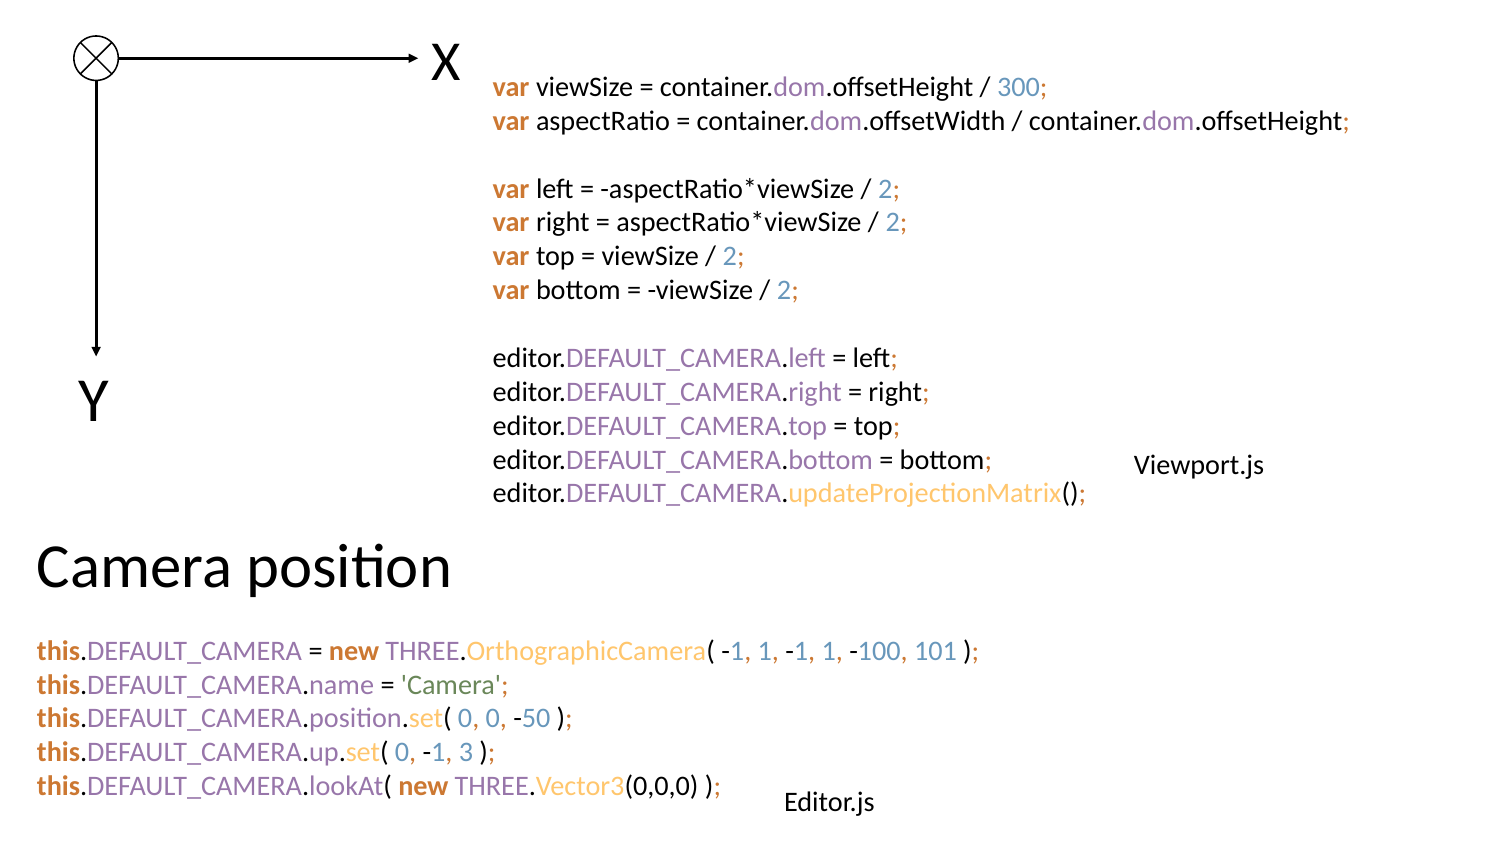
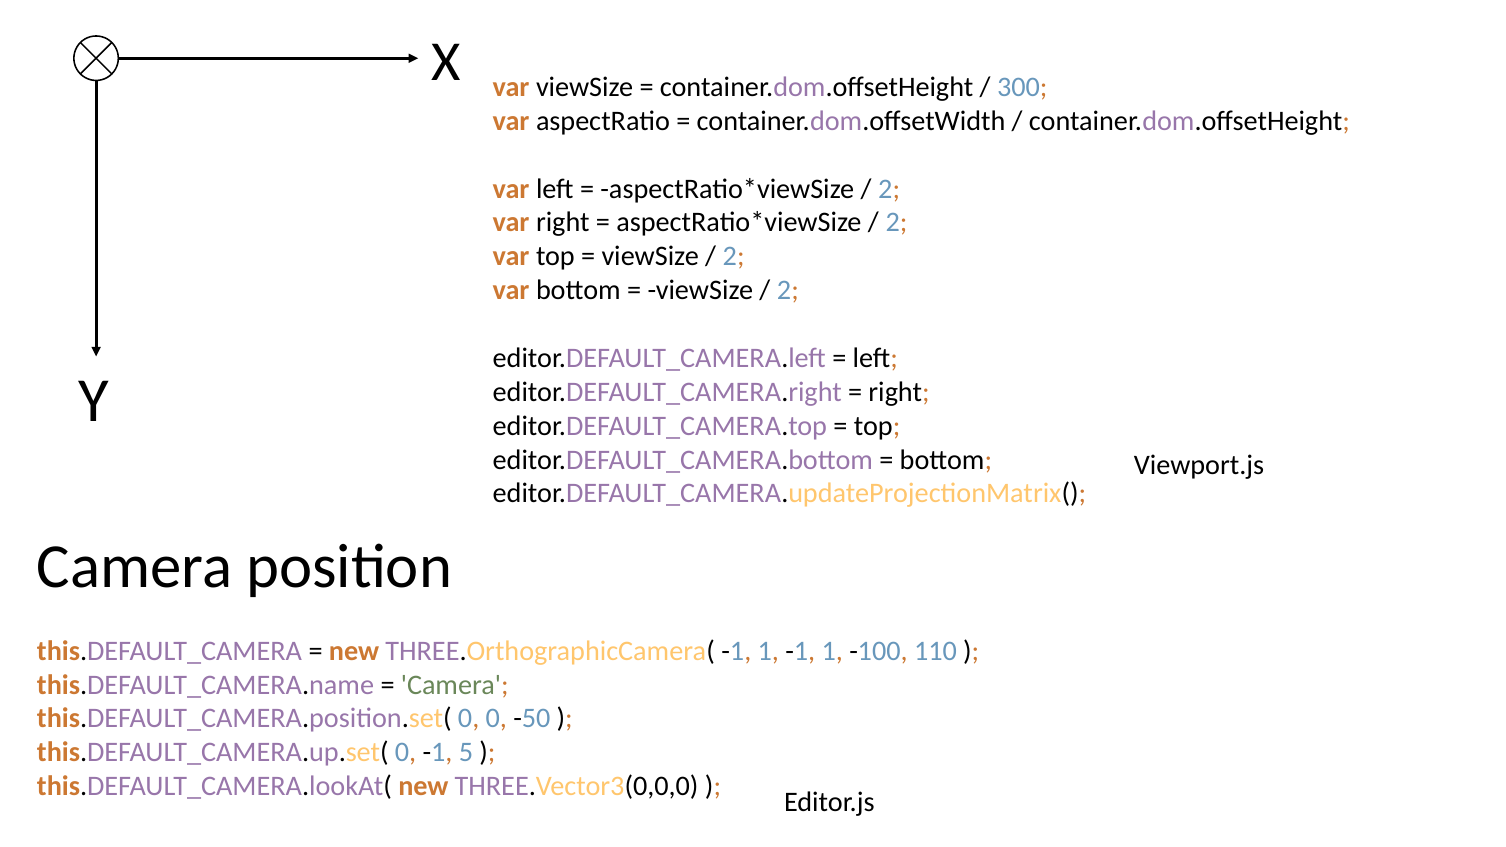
101: 101 -> 110 (935, 651)
3: 3 -> 5 (466, 753)
